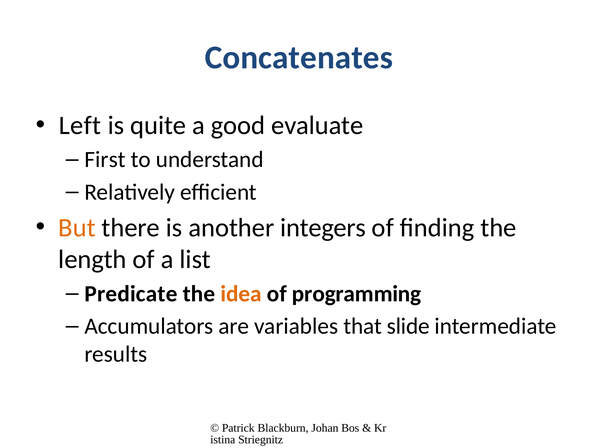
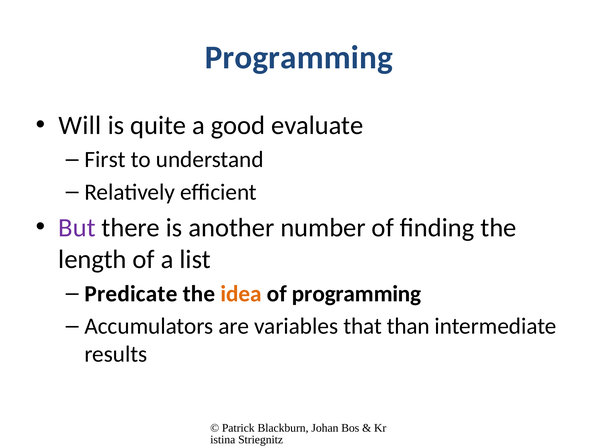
Concatenates: Concatenates -> Programming (299, 58)
Left: Left -> Will (80, 125)
But colour: orange -> purple (77, 228)
integers: integers -> number (323, 228)
slide: slide -> than (408, 327)
